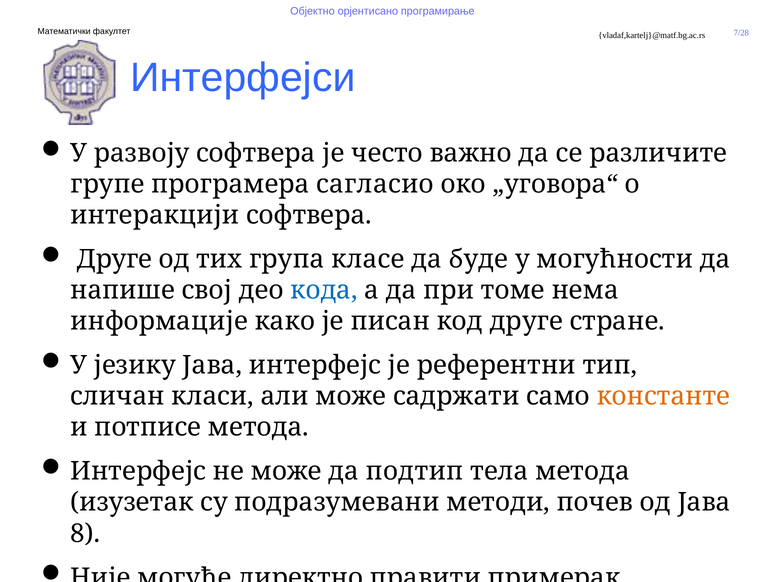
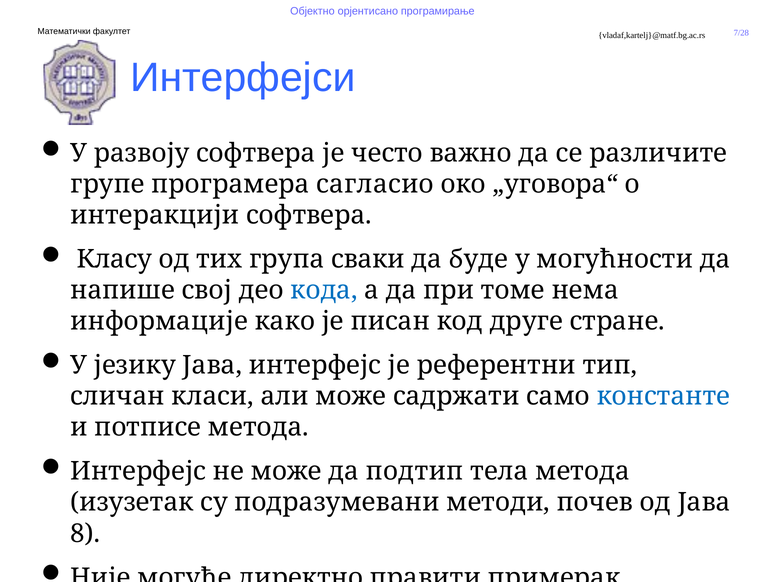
Друге: Друге -> Класу (115, 259)
група класе: класе -> сваки (368, 259)
константе colour: orange -> blue (663, 396)
